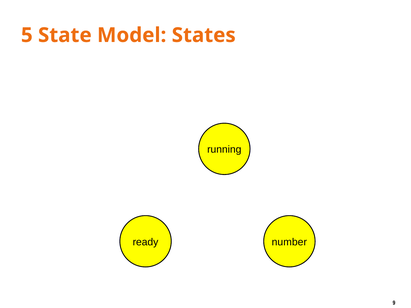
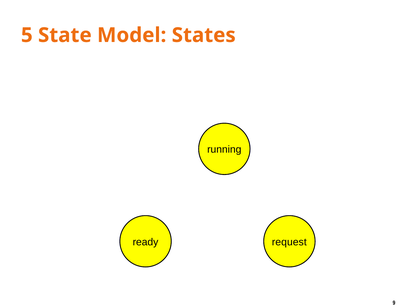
number: number -> request (289, 242)
